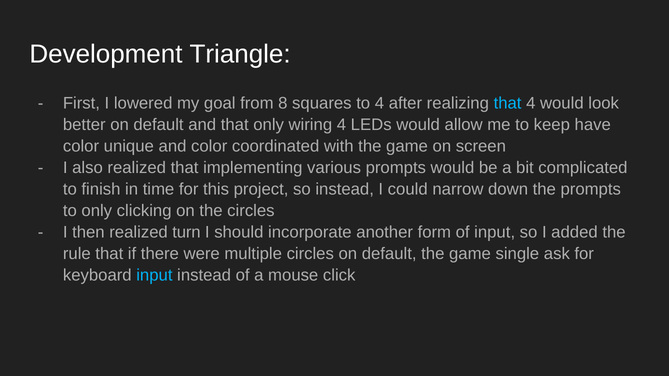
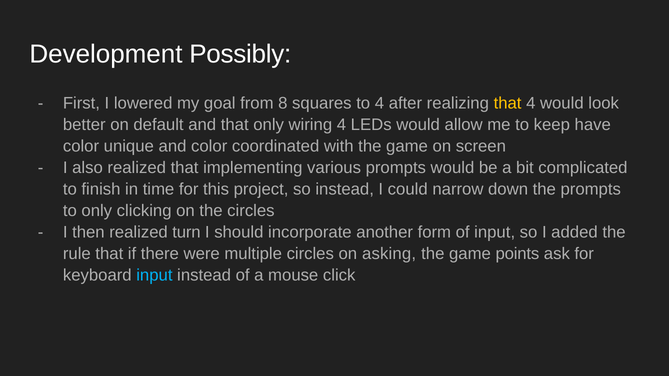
Triangle: Triangle -> Possibly (240, 54)
that colour: light blue -> yellow (508, 103)
circles on default: default -> asking (389, 254)
single: single -> points (517, 254)
